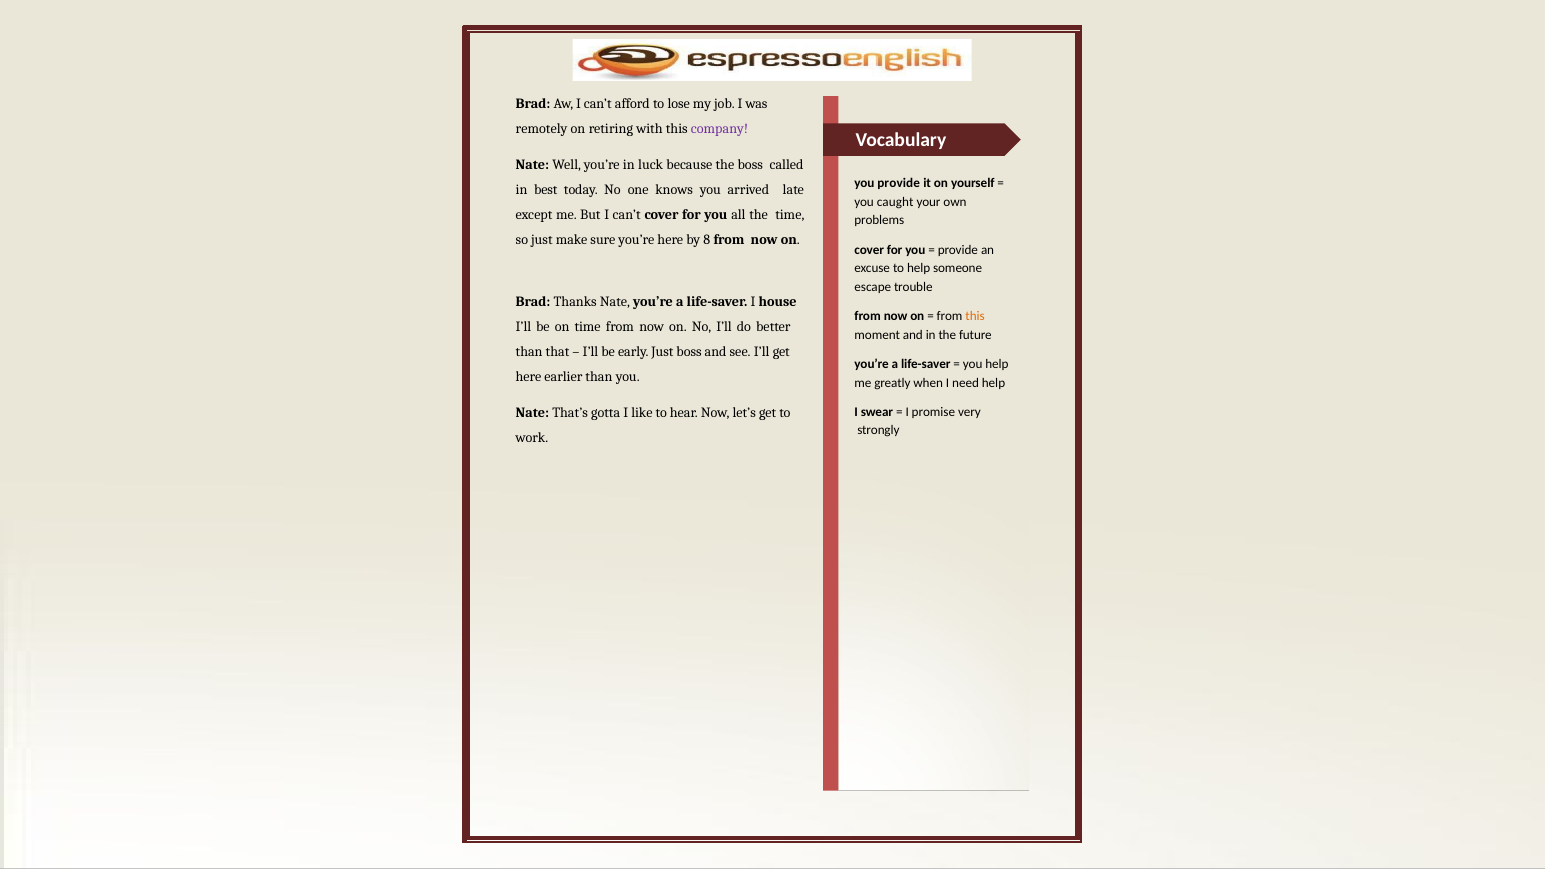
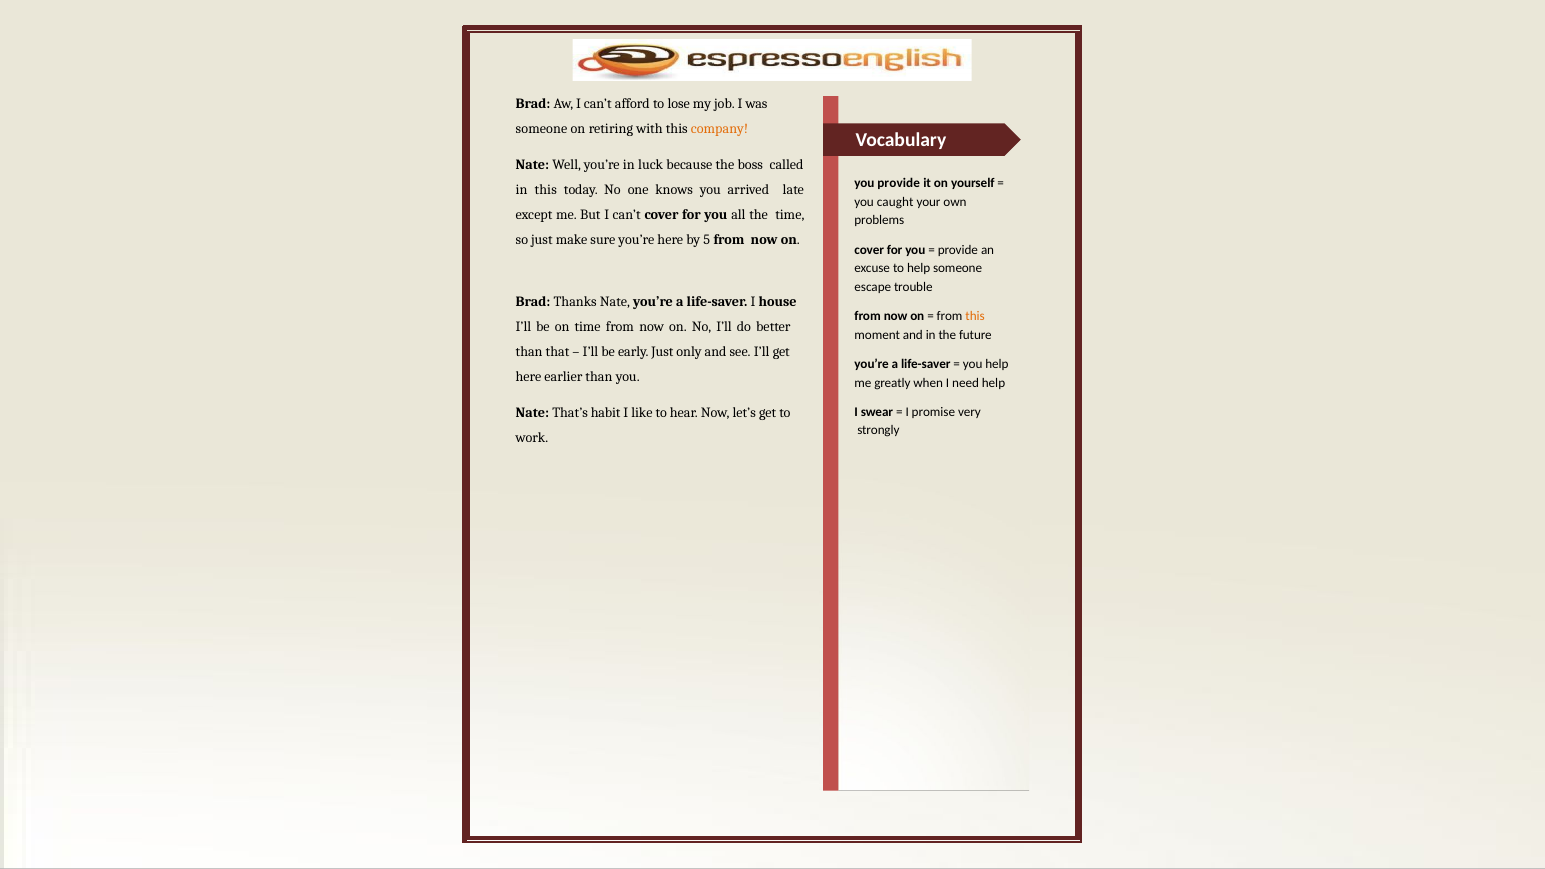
remotely: remotely -> someone (542, 129)
company colour: purple -> orange (720, 129)
in best: best -> this (546, 190)
8: 8 -> 5 (707, 240)
Just boss: boss -> only (689, 352)
gotta: gotta -> habit (606, 413)
